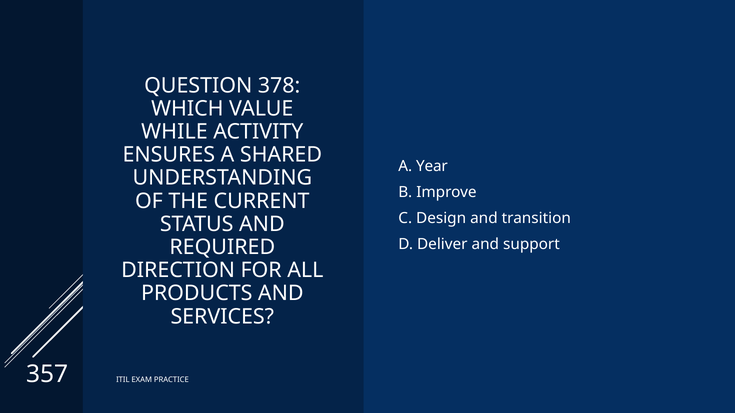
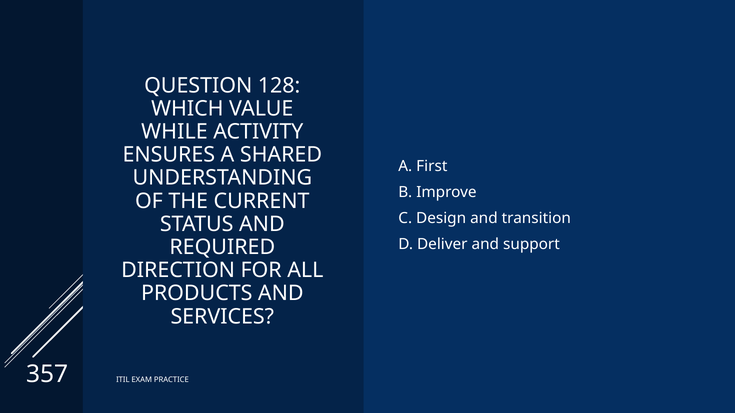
378: 378 -> 128 (279, 86)
Year: Year -> First (432, 166)
